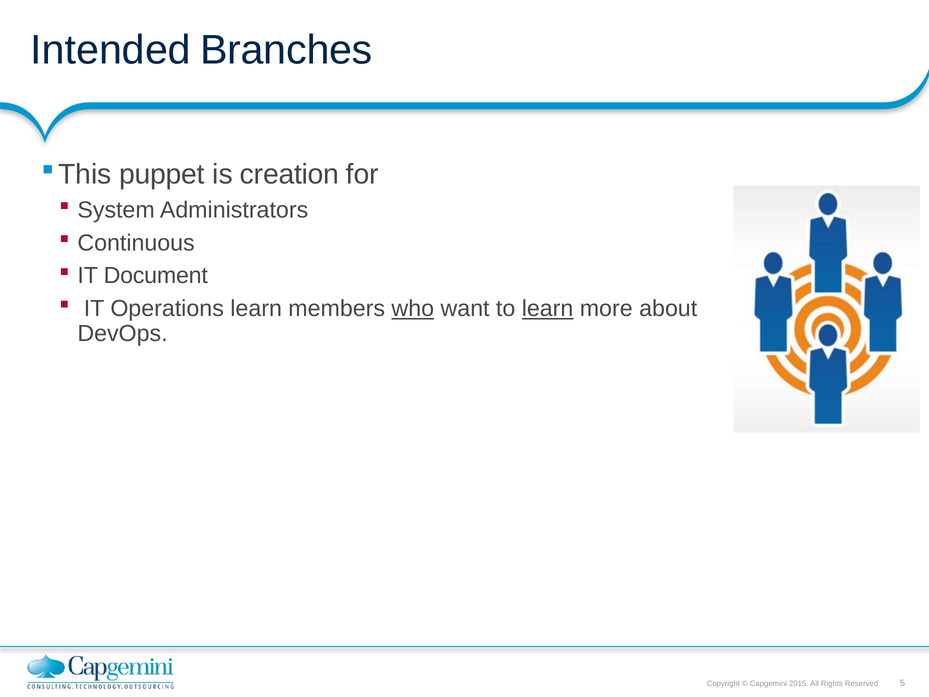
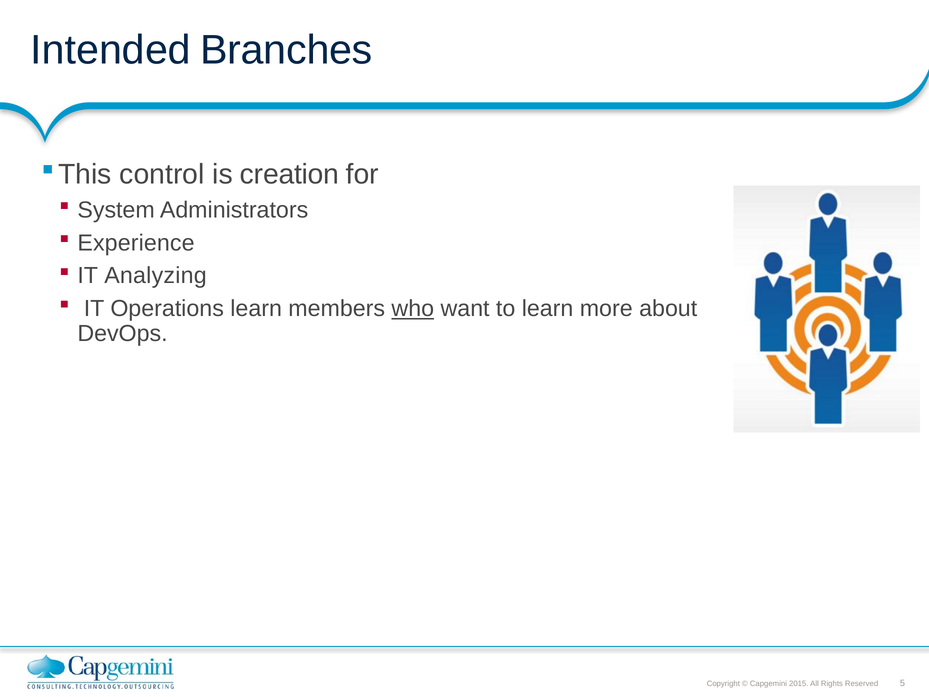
puppet: puppet -> control (162, 174)
Continuous: Continuous -> Experience (136, 243)
Document: Document -> Analyzing (156, 276)
learn underline: present -> none (548, 309)
